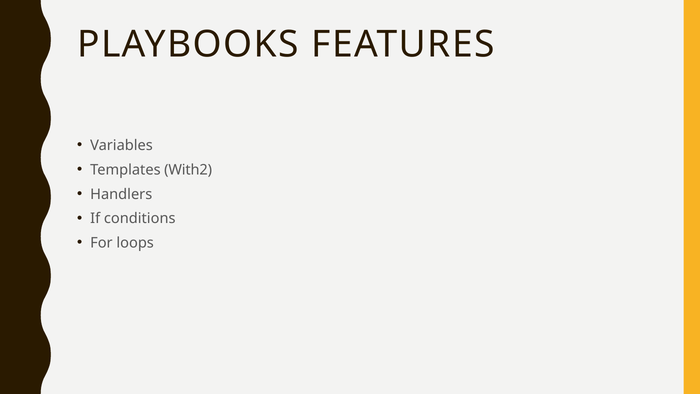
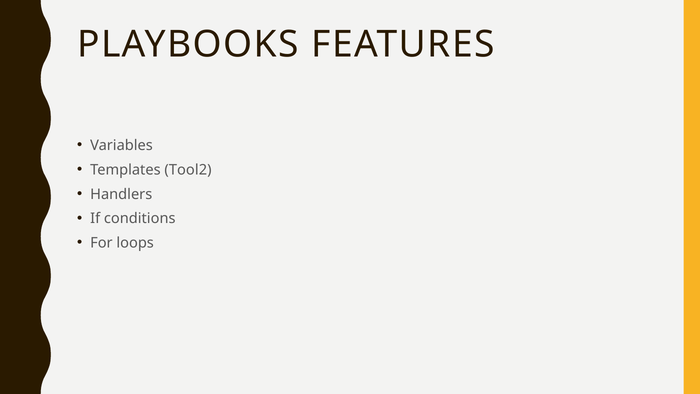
With2: With2 -> Tool2 (188, 170)
